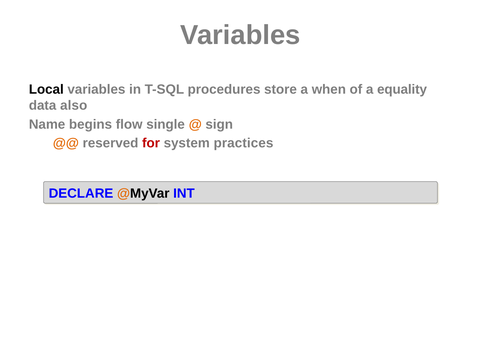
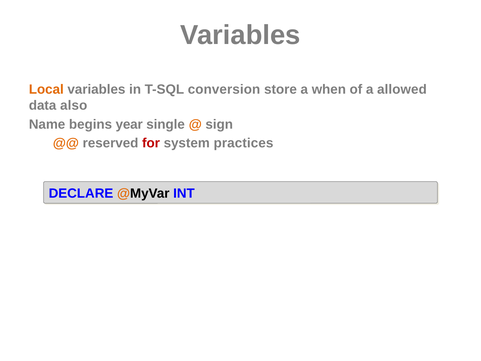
Local colour: black -> orange (46, 89)
procedures: procedures -> conversion (224, 89)
equality: equality -> allowed (402, 89)
flow: flow -> year (129, 124)
